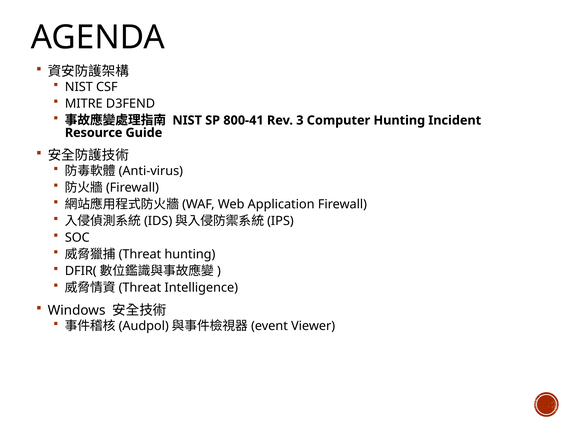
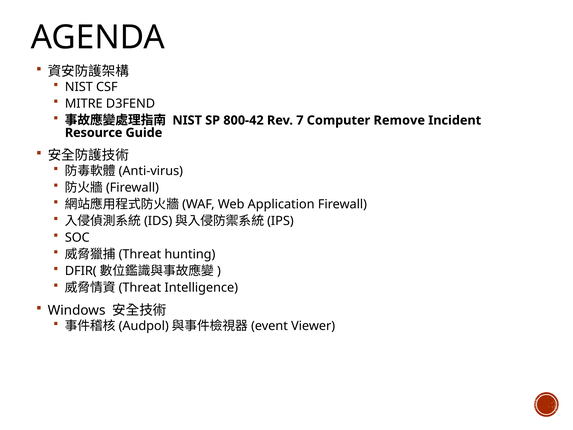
800-41: 800-41 -> 800-42 (243, 120)
3: 3 -> 7 (300, 120)
Computer Hunting: Hunting -> Remove (399, 120)
